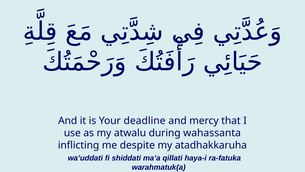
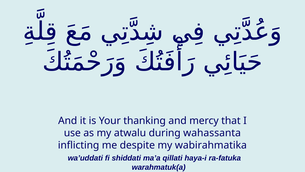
deadline: deadline -> thanking (145, 120)
atadhakkaruha: atadhakkaruha -> wabirahmatika (211, 145)
